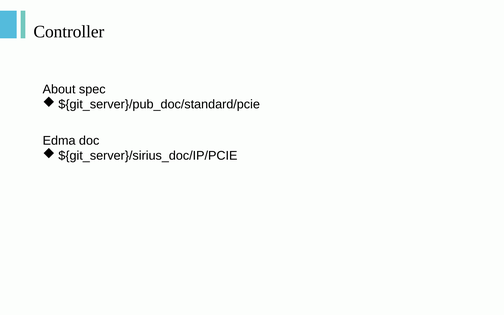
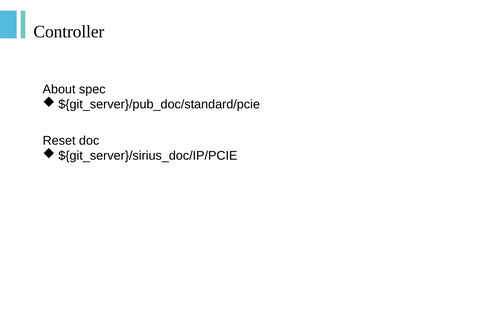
Edma: Edma -> Reset (59, 141)
